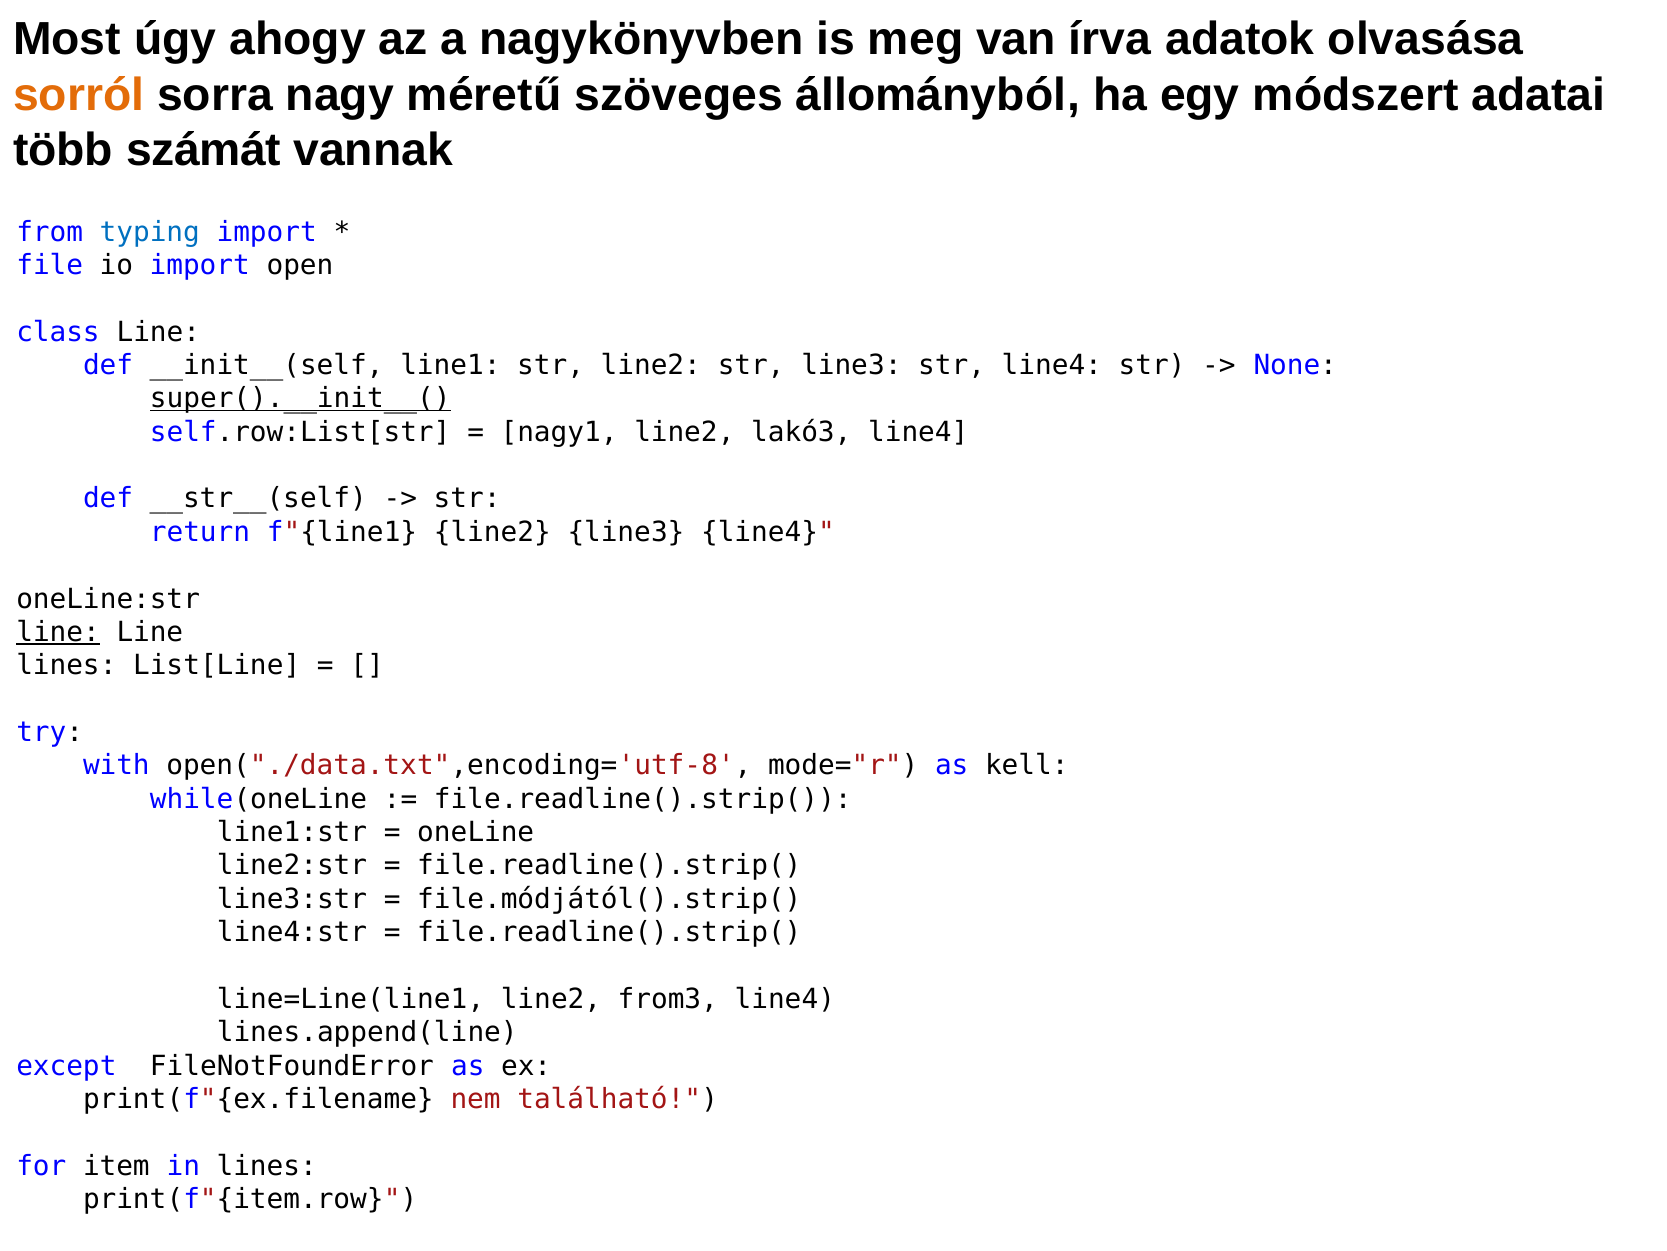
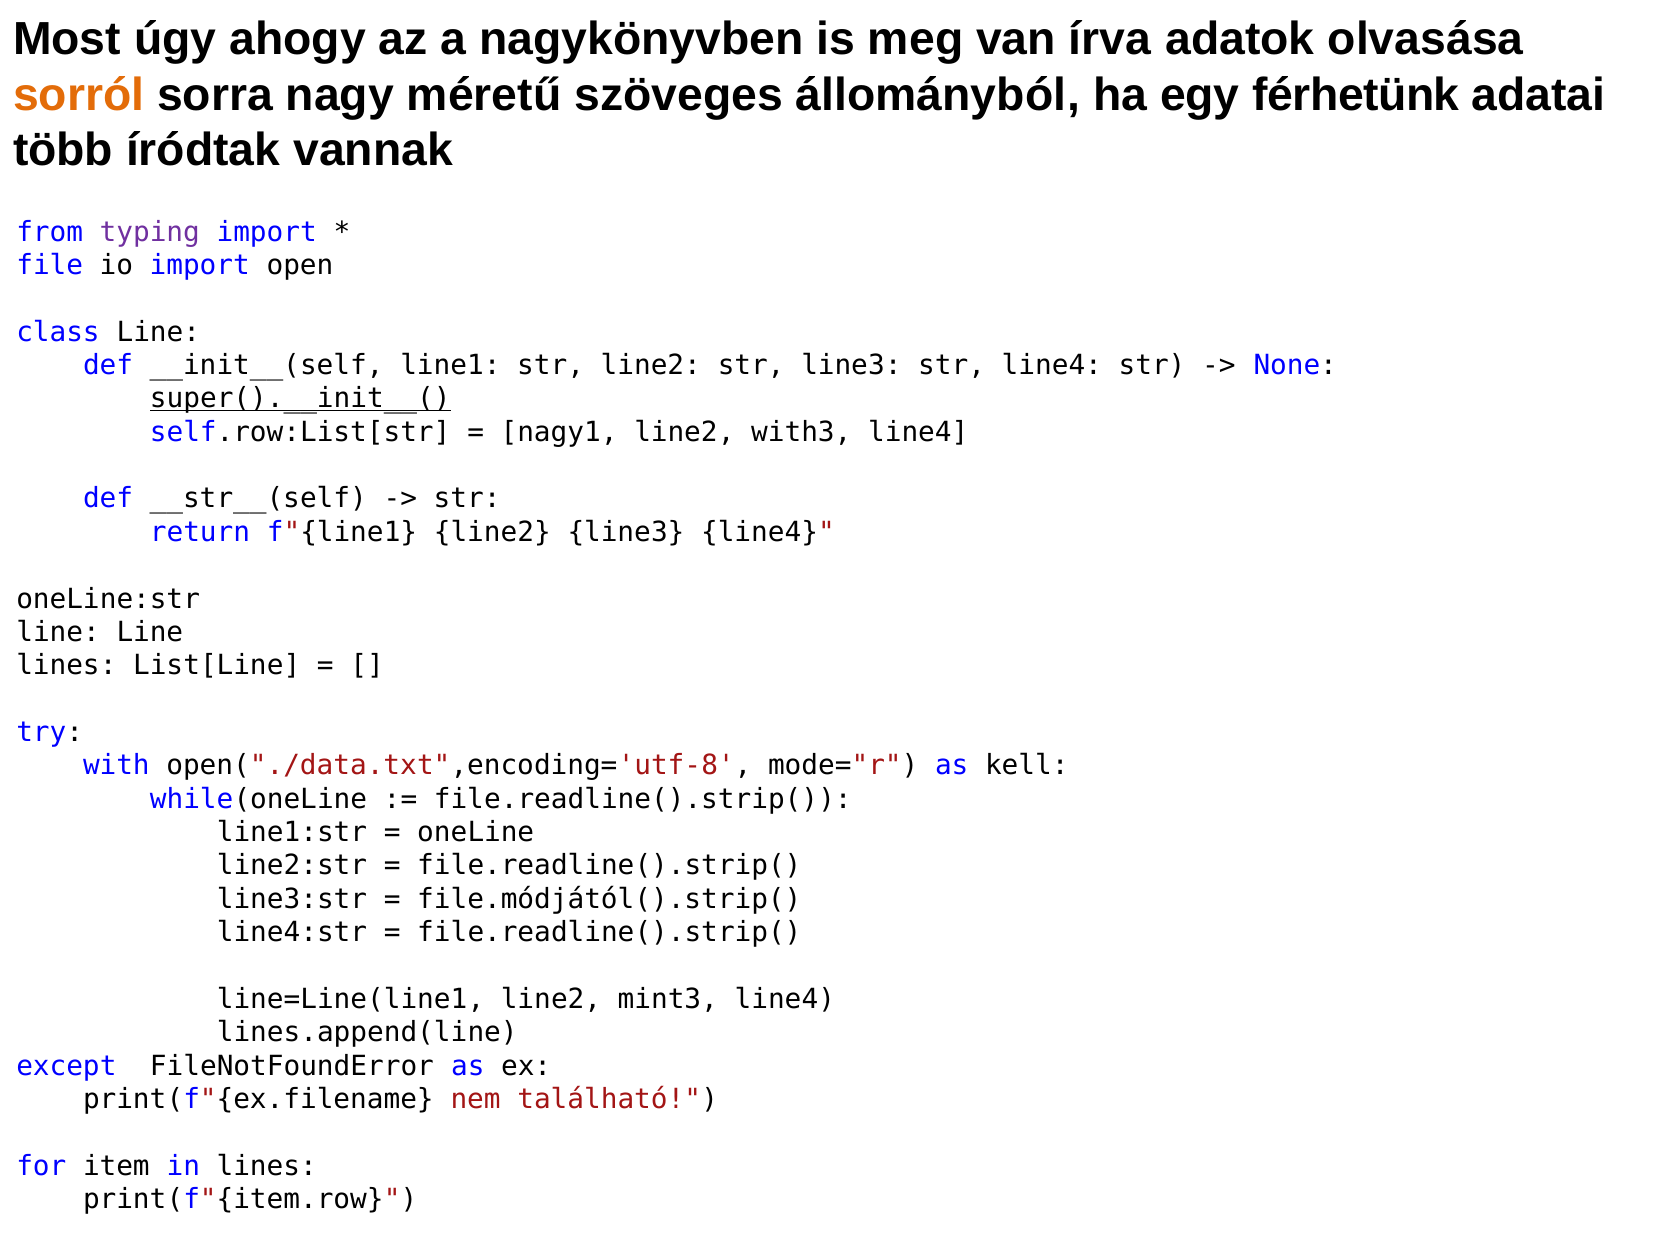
módszert: módszert -> férhetünk (1356, 95)
számát: számát -> íródtak (203, 150)
typing colour: blue -> purple (150, 232)
lakó3: lakó3 -> with3 (801, 432)
line underline: present -> none (58, 632)
from3: from3 -> mint3 (668, 999)
